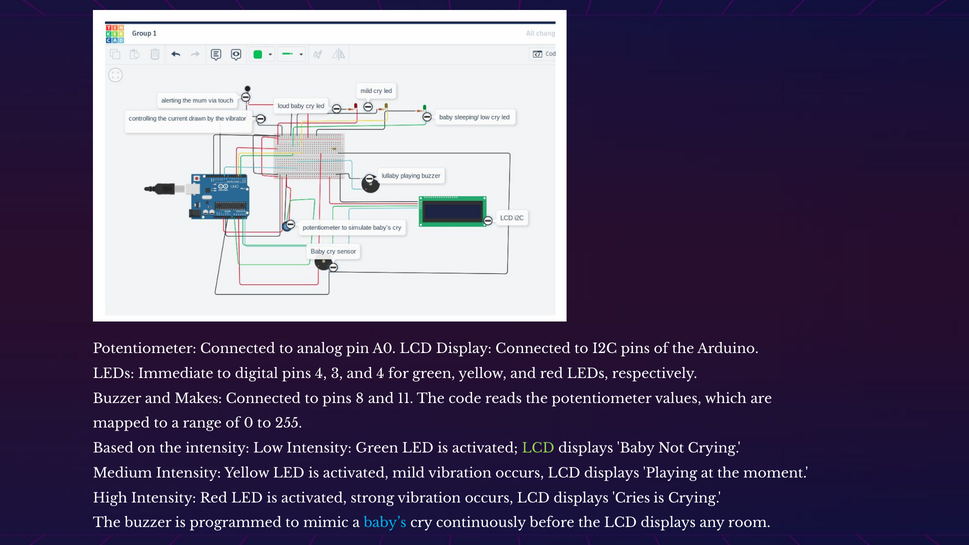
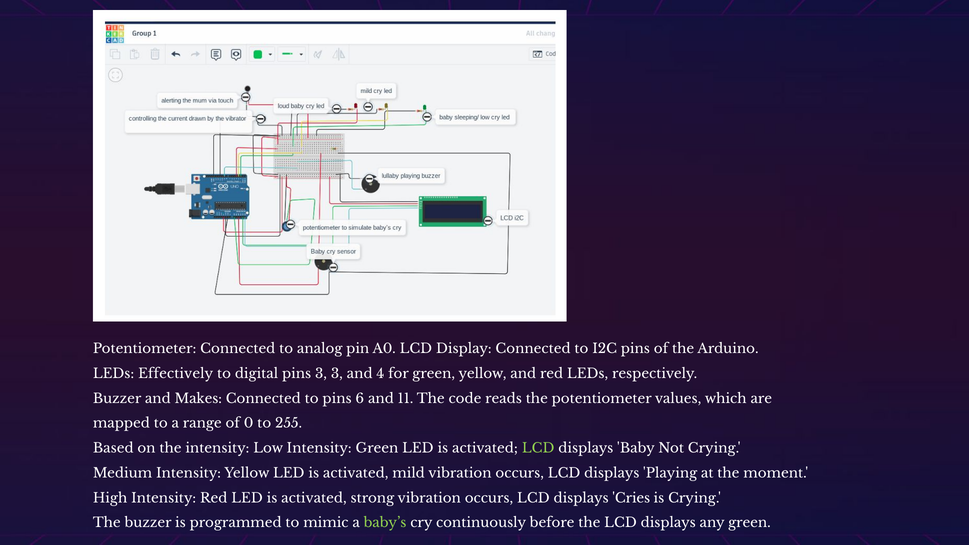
Immediate: Immediate -> Effectively (176, 374)
pins 4: 4 -> 3 (321, 374)
8: 8 -> 6 (360, 399)
baby’s colour: light blue -> light green (385, 523)
any room: room -> green (749, 523)
